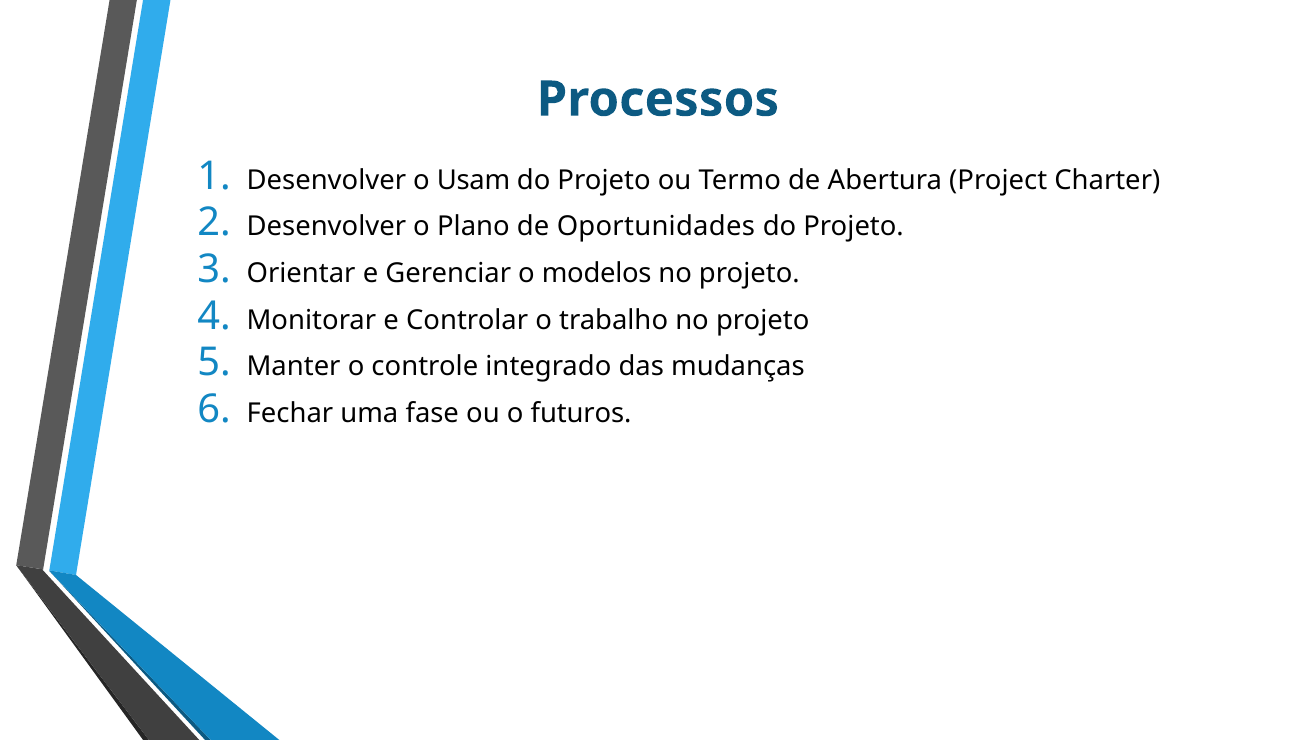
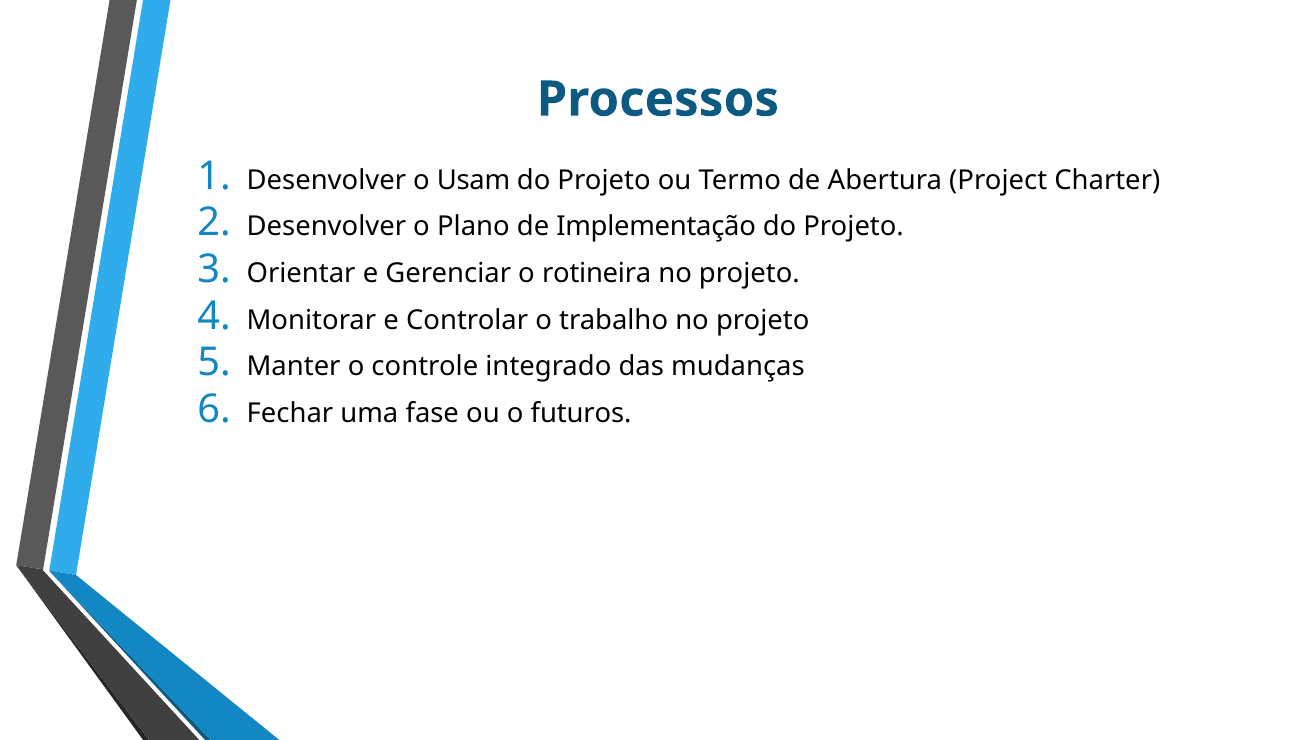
Oportunidades: Oportunidades -> Implementação (656, 227)
modelos: modelos -> rotineira (597, 273)
